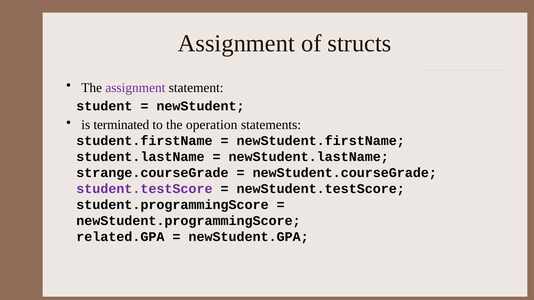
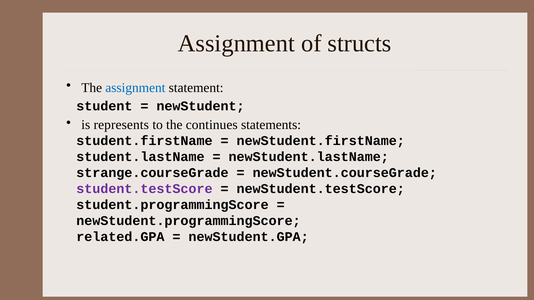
assignment colour: purple -> blue (135, 88)
terminated: terminated -> represents (121, 125)
operation: operation -> continues (212, 125)
